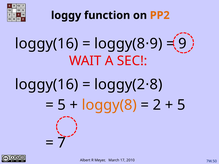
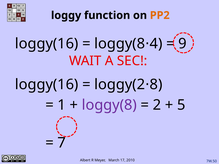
loggy(8 9: 9 -> 4 (156, 44)
5: 5 -> 1 (62, 105)
loggy(8 colour: orange -> purple (109, 105)
